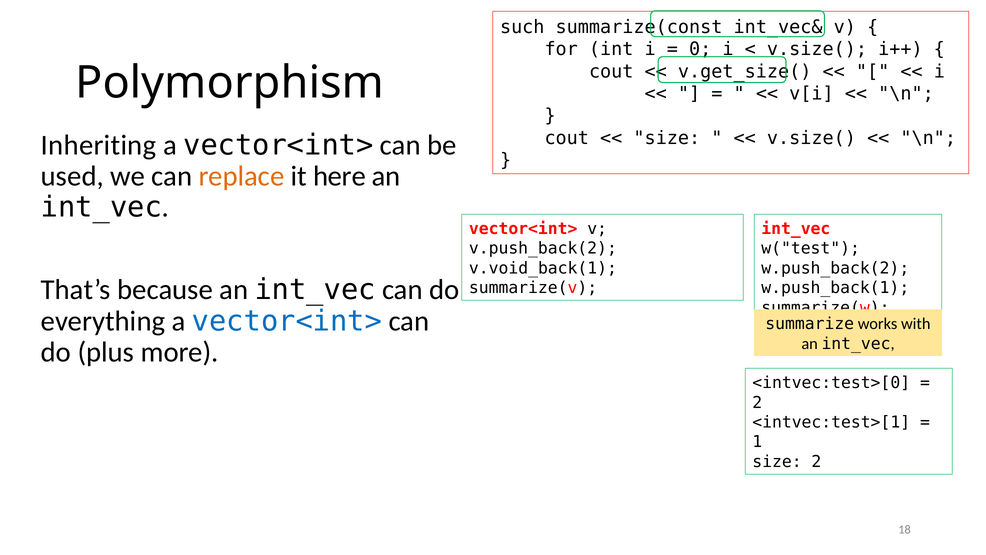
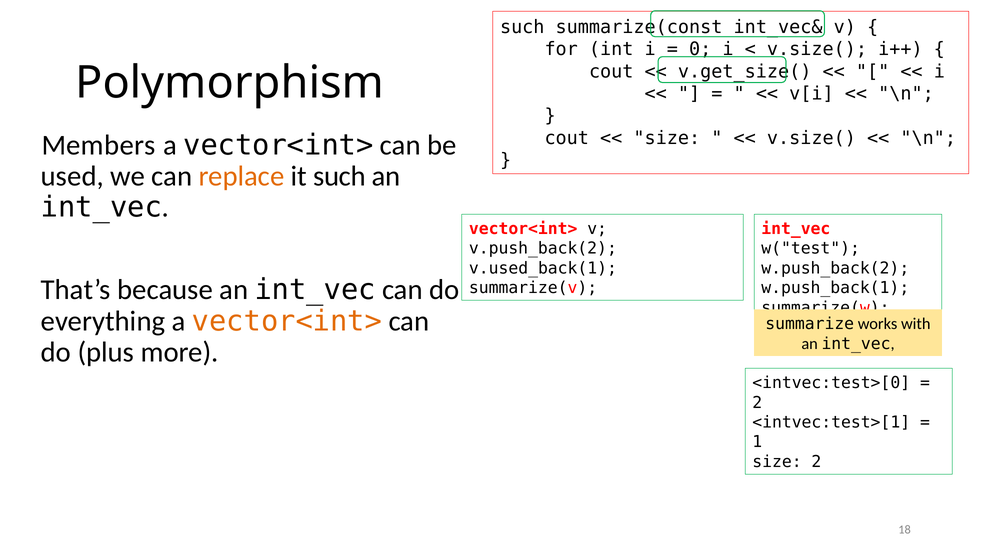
Inheriting: Inheriting -> Members (99, 145)
it here: here -> such (339, 176)
v.void_back(1: v.void_back(1 -> v.used_back(1 (543, 268)
vector<int> colour: blue -> orange (287, 321)
